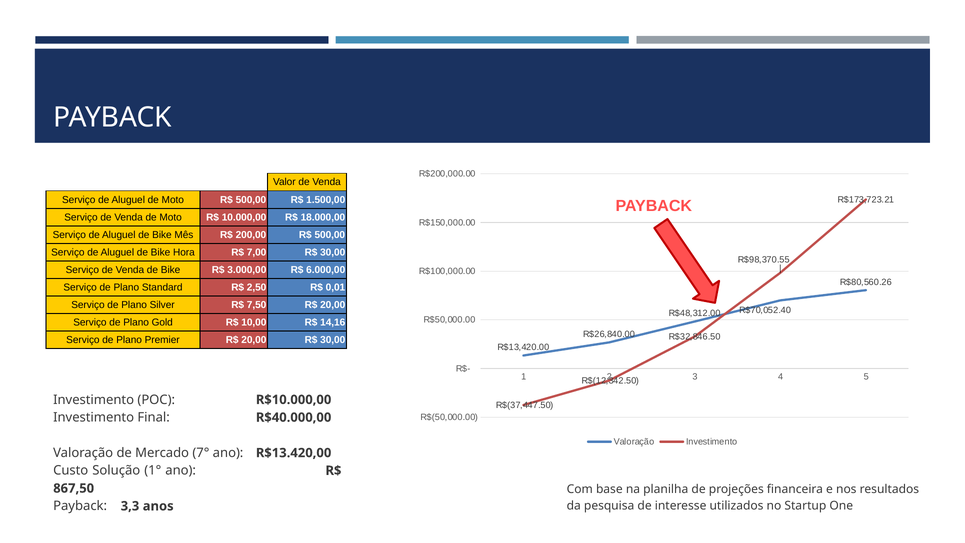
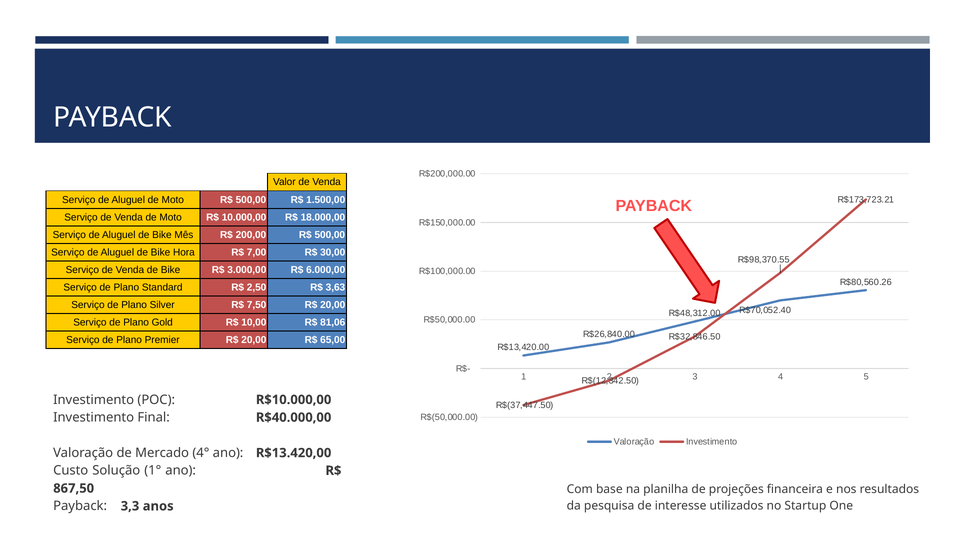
0,01: 0,01 -> 3,63 (335, 287)
14,16: 14,16 -> 81,06 (333, 322)
20,00 R$ 30,00: 30,00 -> 65,00 (333, 340)
7°: 7° -> 4° (201, 453)
